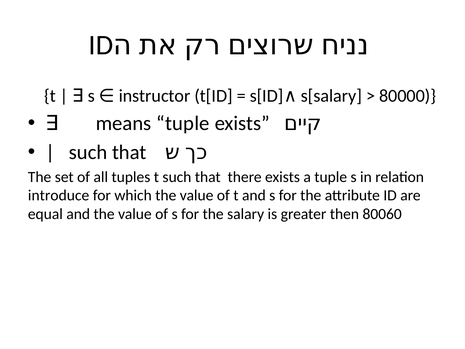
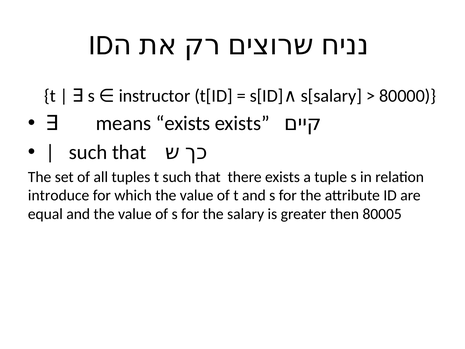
means tuple: tuple -> exists (183, 123)
80060: 80060 -> 80005 (382, 214)
